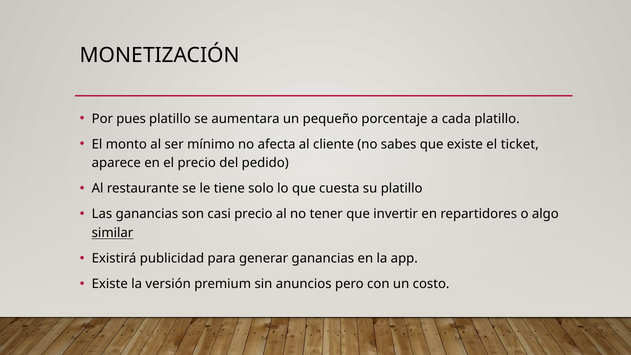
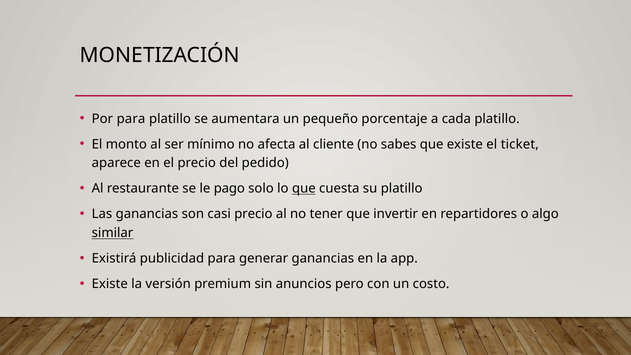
Por pues: pues -> para (131, 119)
tiene: tiene -> pago (229, 189)
que underline: none -> present (304, 189)
